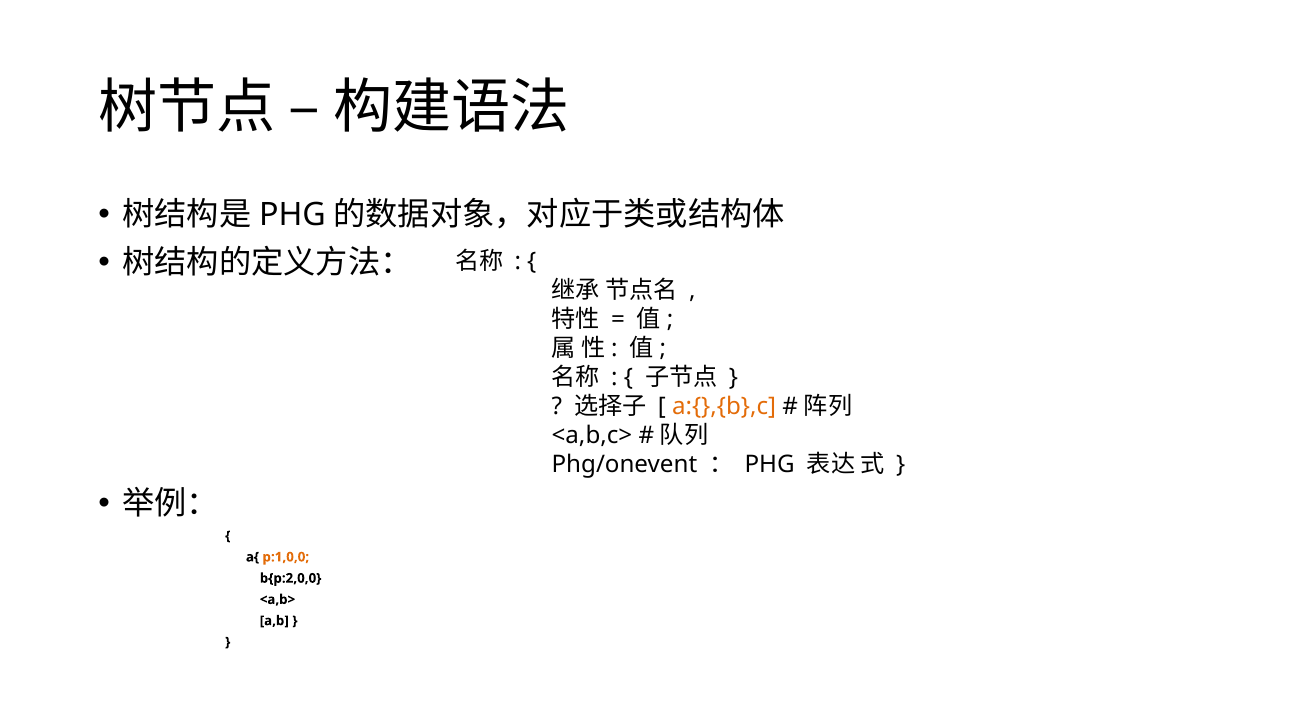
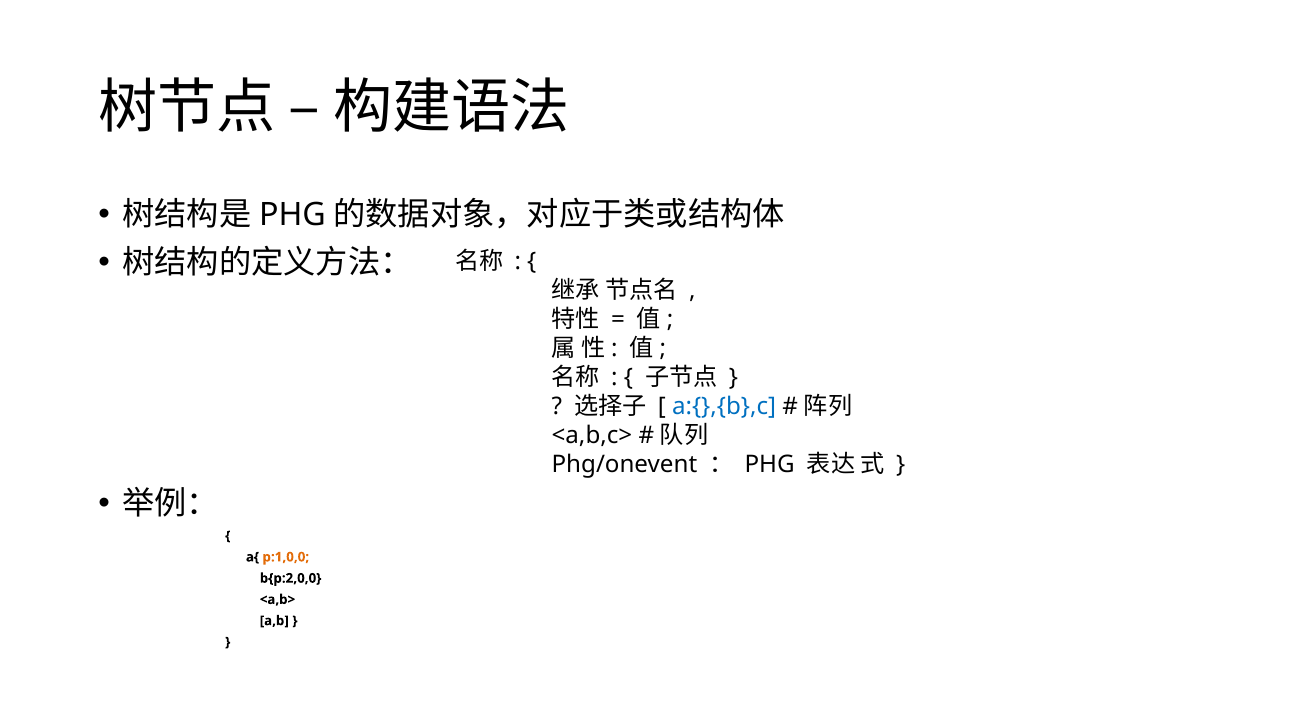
a:{},{b},c colour: orange -> blue (724, 406)
